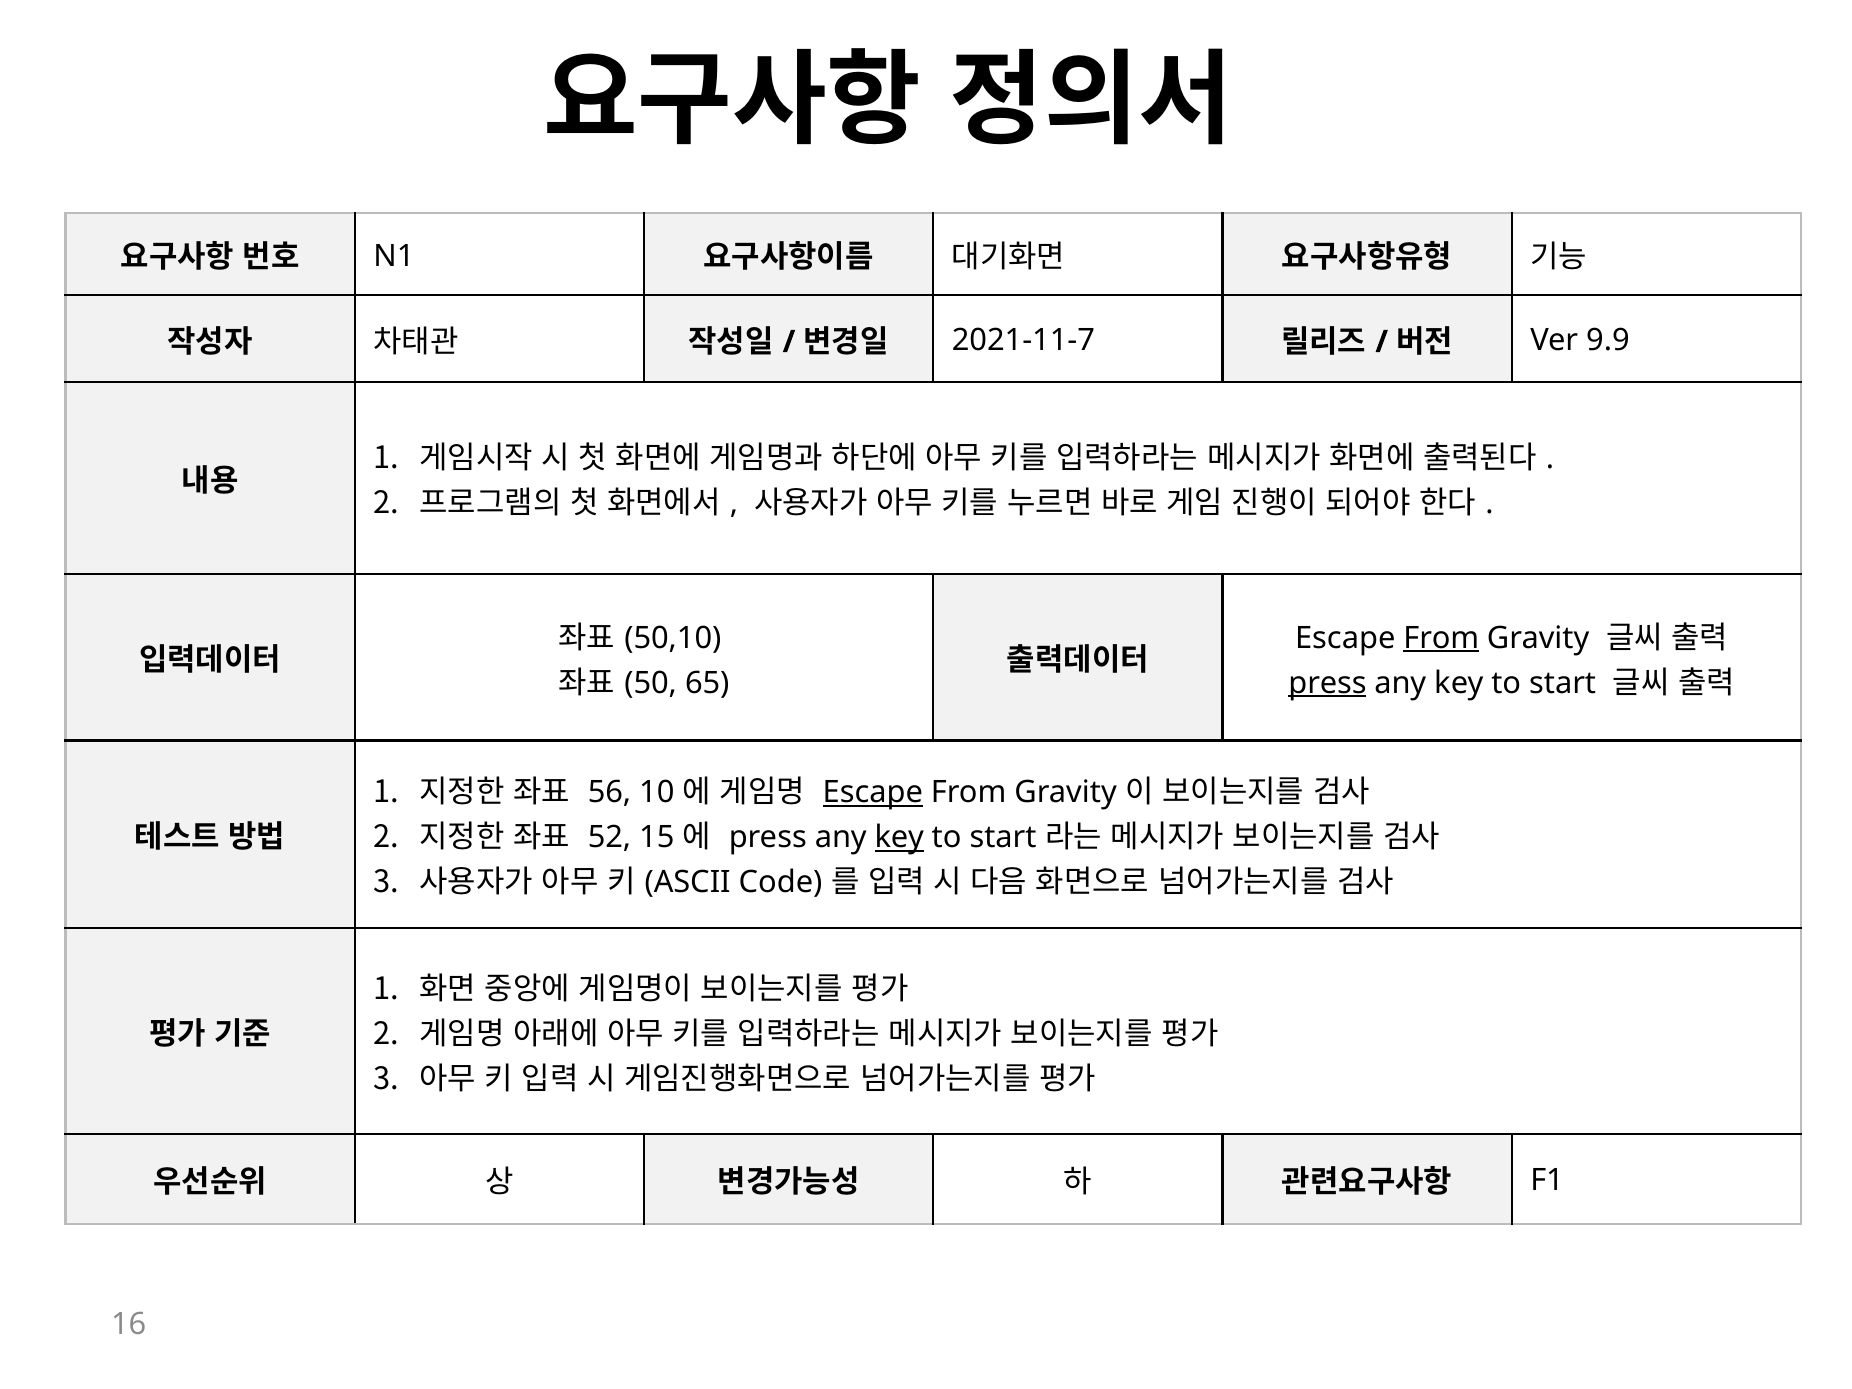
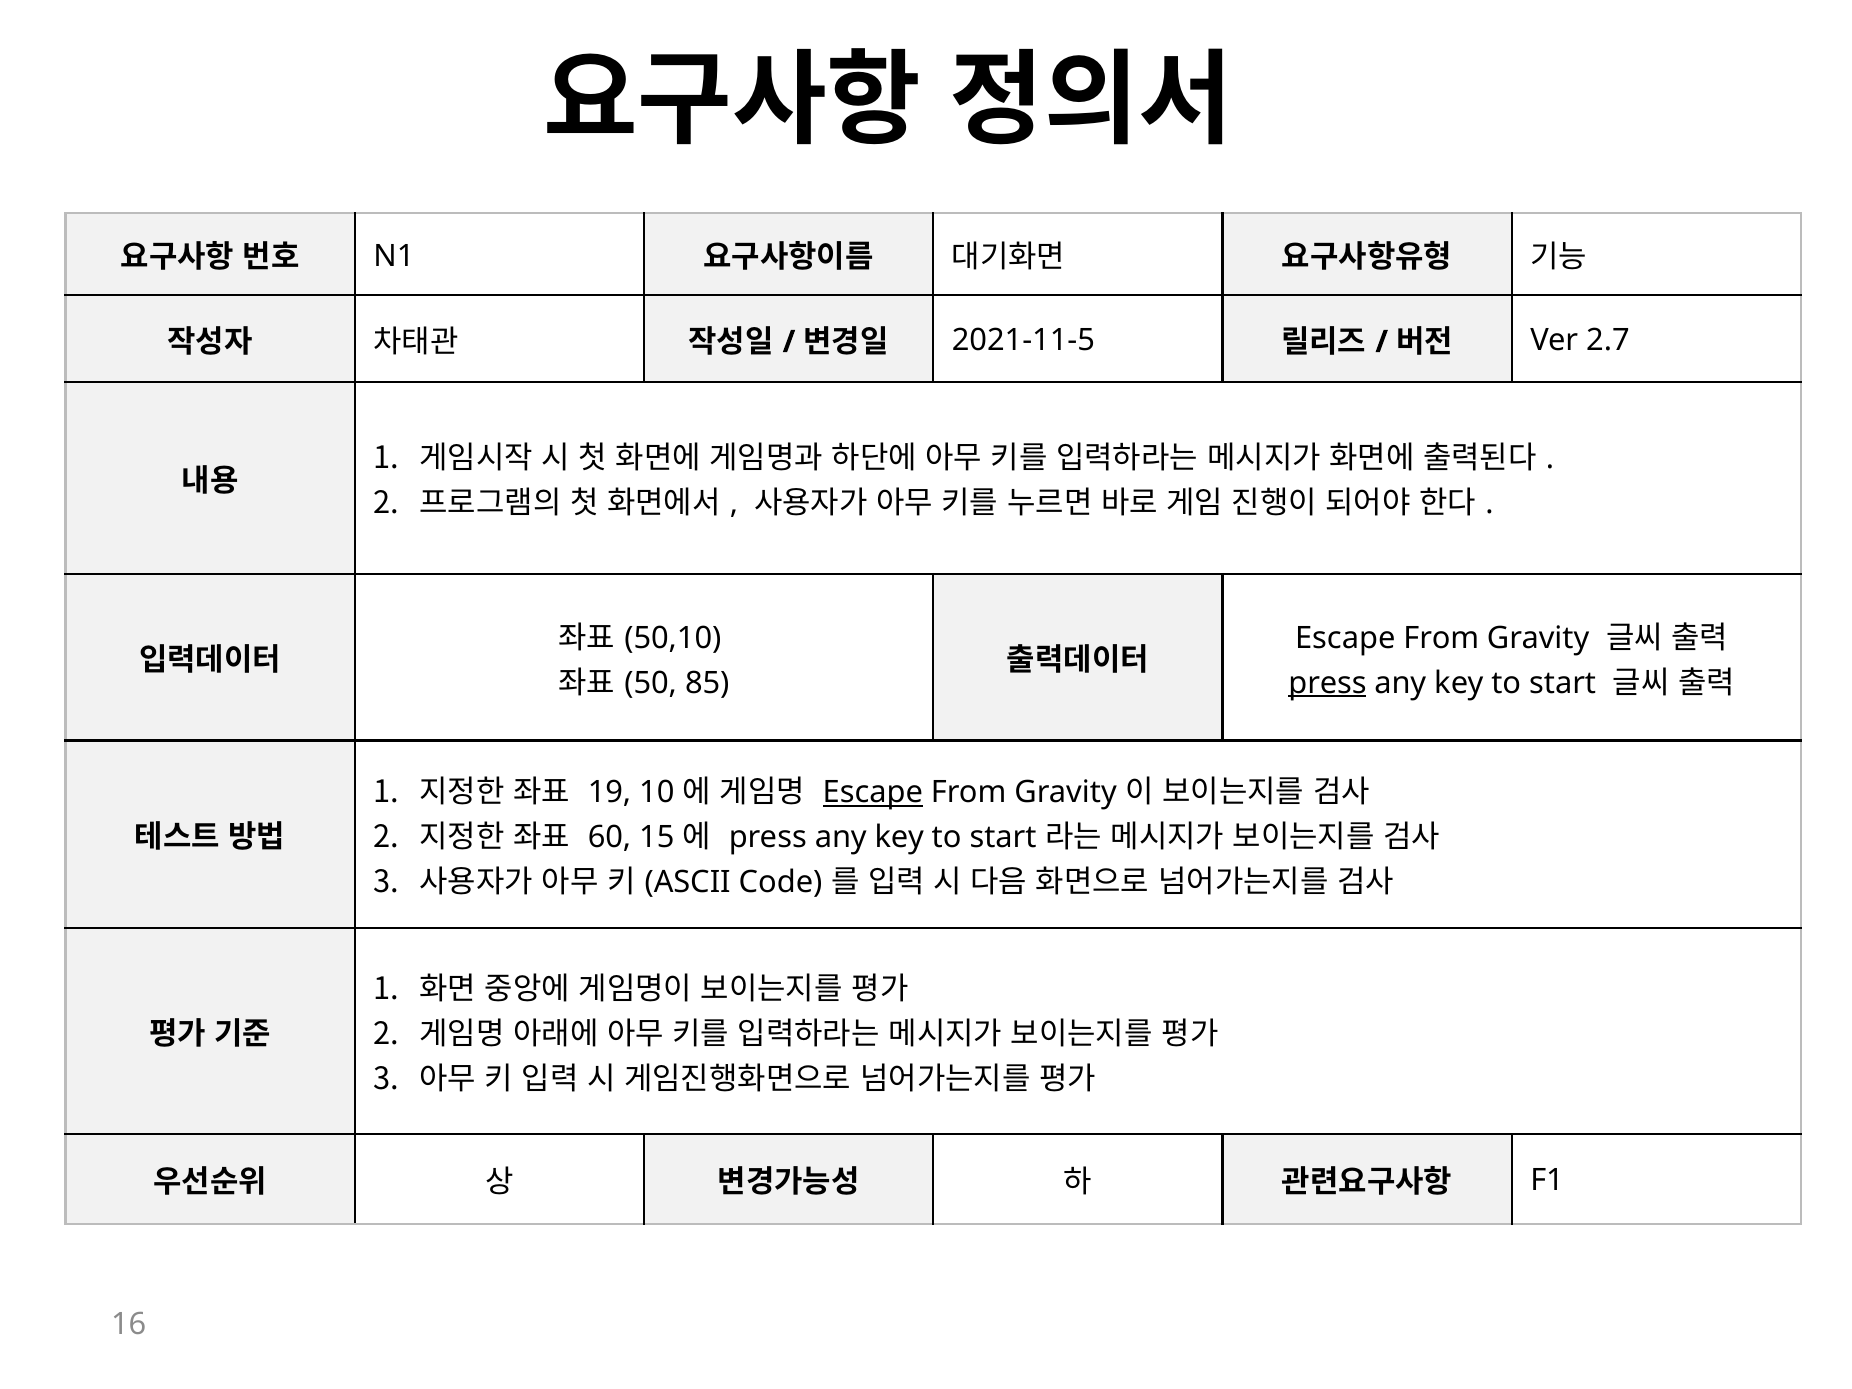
2021-11-7: 2021-11-7 -> 2021-11-5 (1023, 340)
9.9: 9.9 -> 2.7 (1608, 340)
From underline: present -> none (1441, 638)
65: 65 -> 85 (707, 683)
56: 56 -> 19 (610, 793)
52: 52 -> 60 (610, 838)
key underline: present -> none (899, 838)
